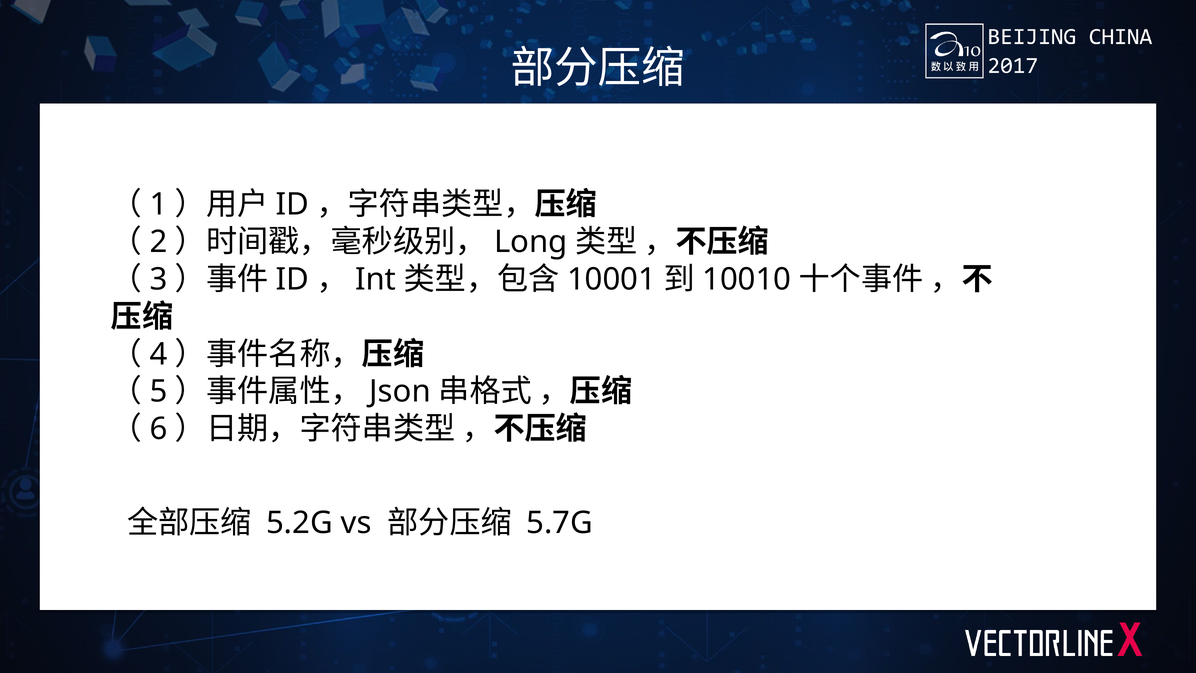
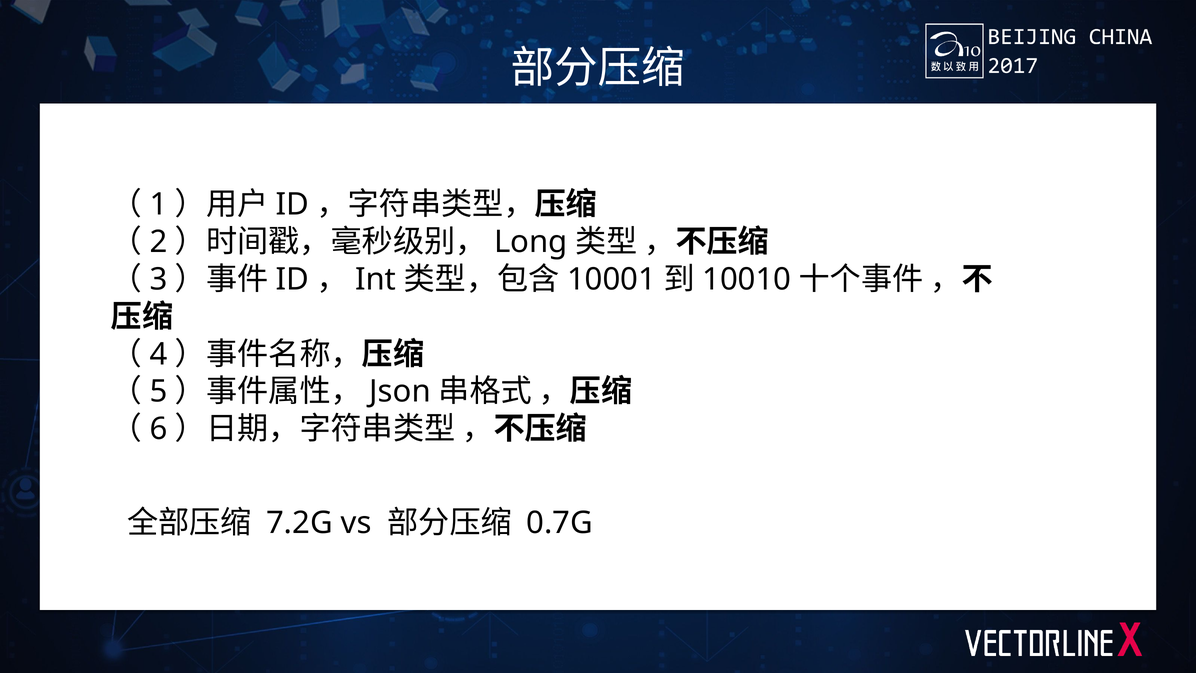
5.2G: 5.2G -> 7.2G (299, 523)
5.7G: 5.7G -> 0.7G (560, 523)
